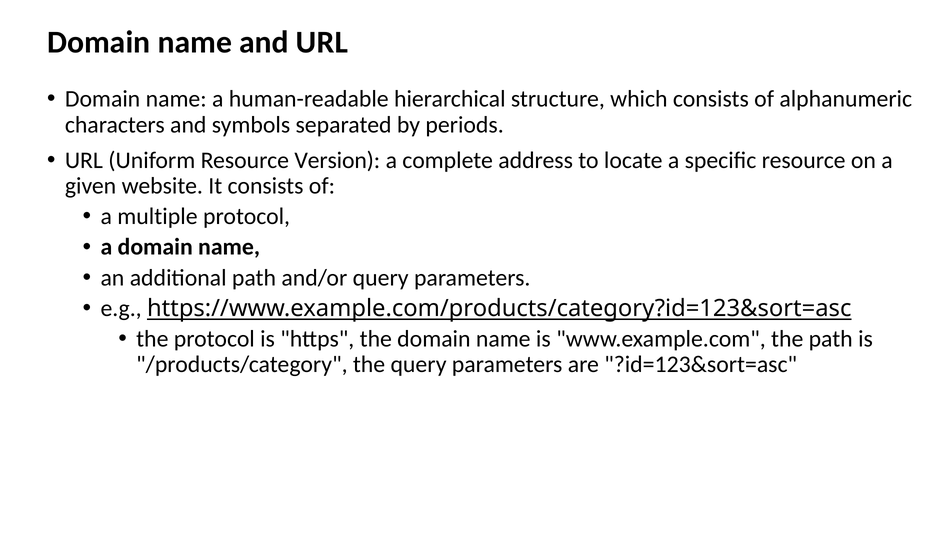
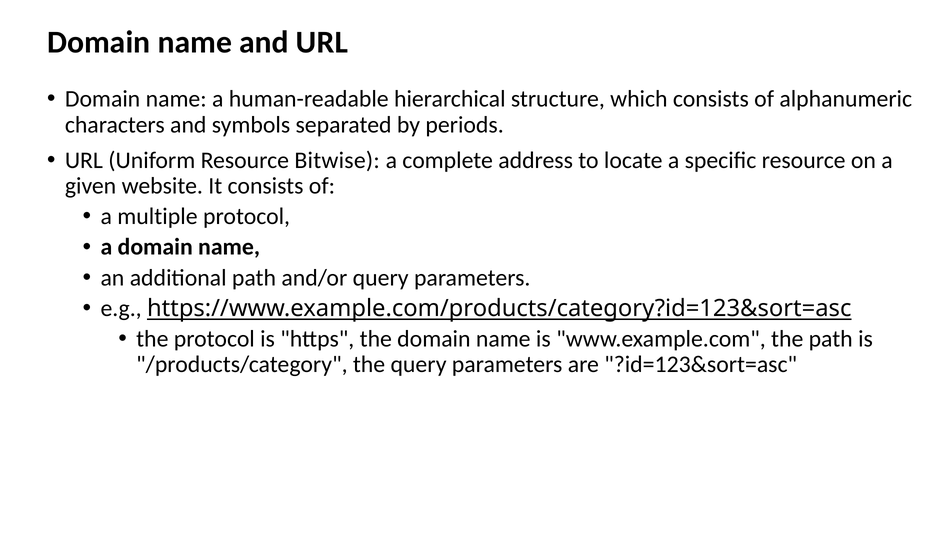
Version: Version -> Bitwise (337, 160)
